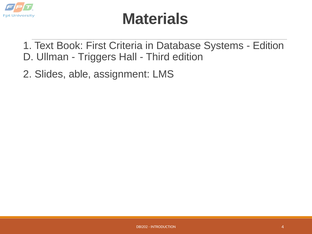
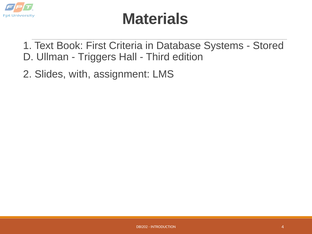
Edition: Edition -> Stored (268, 46)
able: able -> with (80, 74)
